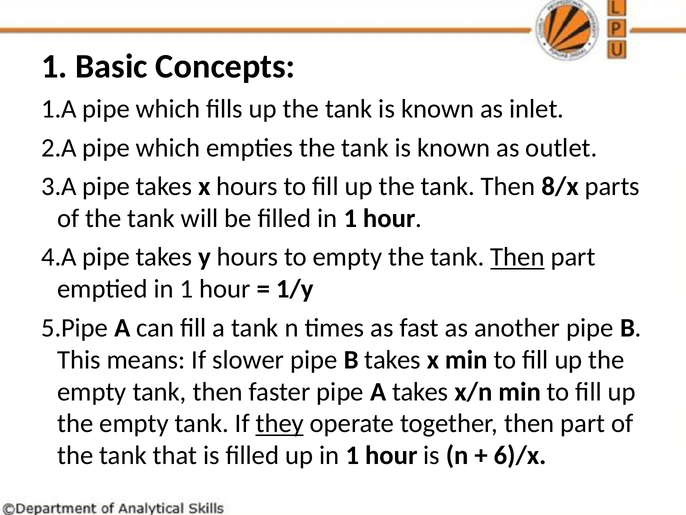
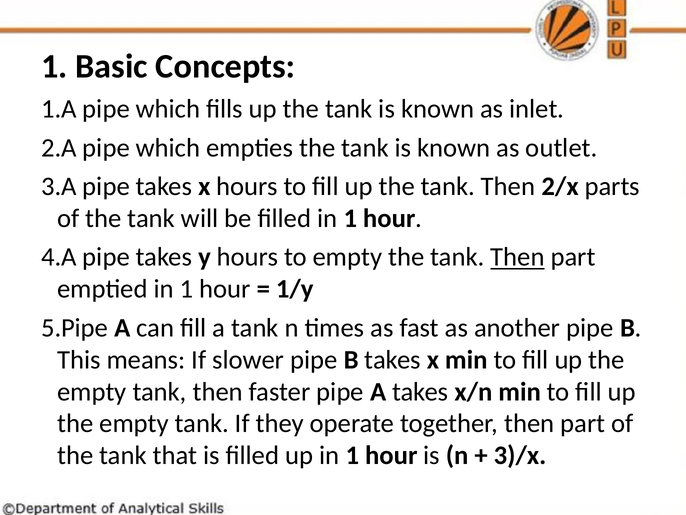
8/x: 8/x -> 2/x (560, 186)
they underline: present -> none (280, 423)
6)/x: 6)/x -> 3)/x (520, 455)
